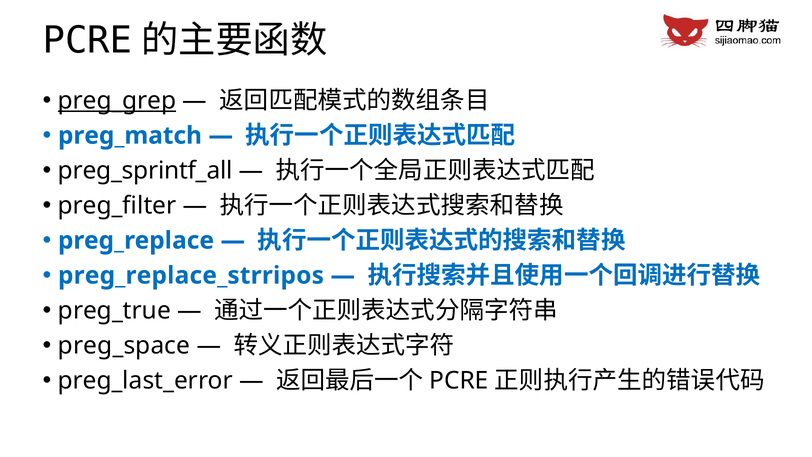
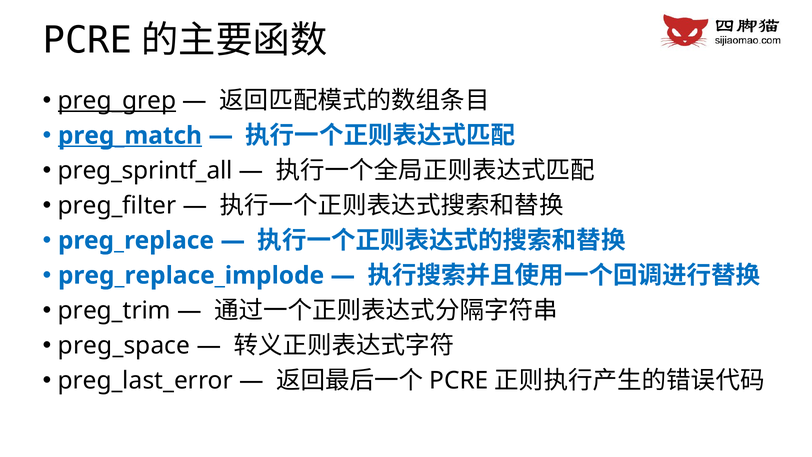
preg_match underline: none -> present (130, 136)
preg_replace_strripos: preg_replace_strripos -> preg_replace_implode (191, 275)
preg_true: preg_true -> preg_trim (114, 310)
